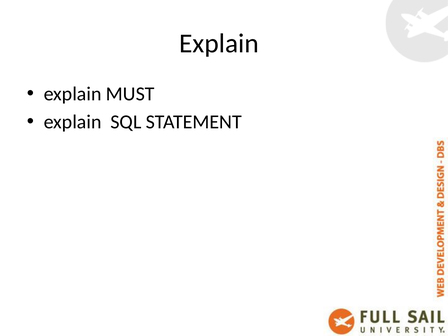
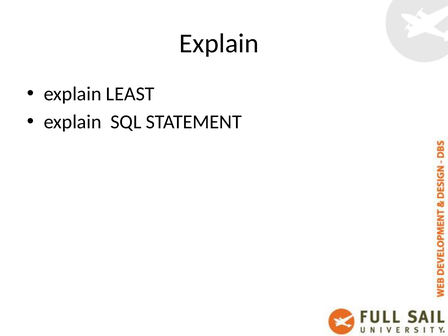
MUST: MUST -> LEAST (130, 94)
